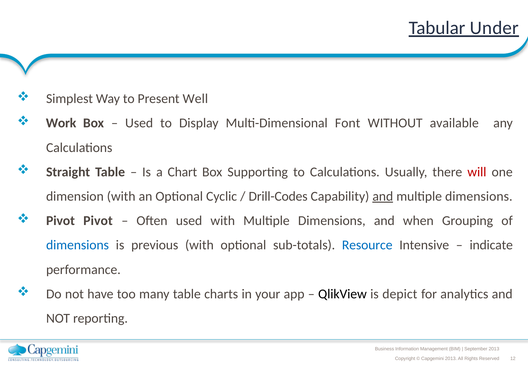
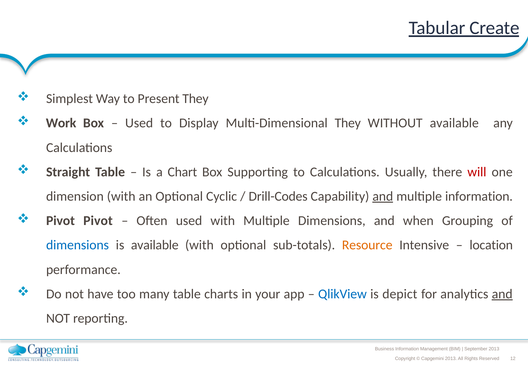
Under: Under -> Create (495, 28)
Present Well: Well -> They (195, 99)
Multi-Dimensional Font: Font -> They (348, 123)
dimensions: dimensions -> information (479, 196)
is previous: previous -> available (155, 245)
Resource colour: blue -> orange (367, 245)
indicate: indicate -> location (491, 245)
QlikView colour: black -> blue (342, 294)
and underline: none -> present (502, 294)
